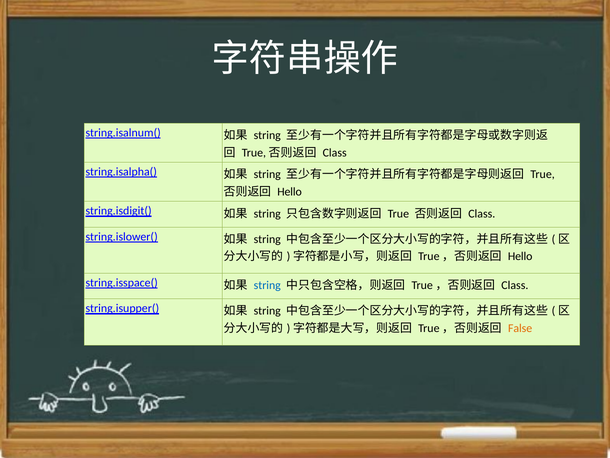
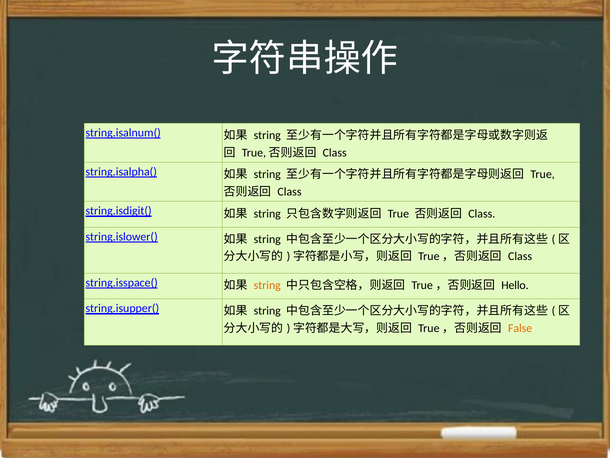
Hello: Hello -> Class (290, 192)
Hello: Hello -> Class (520, 256)
string colour: blue -> orange (267, 285)
Class: Class -> Hello (515, 285)
